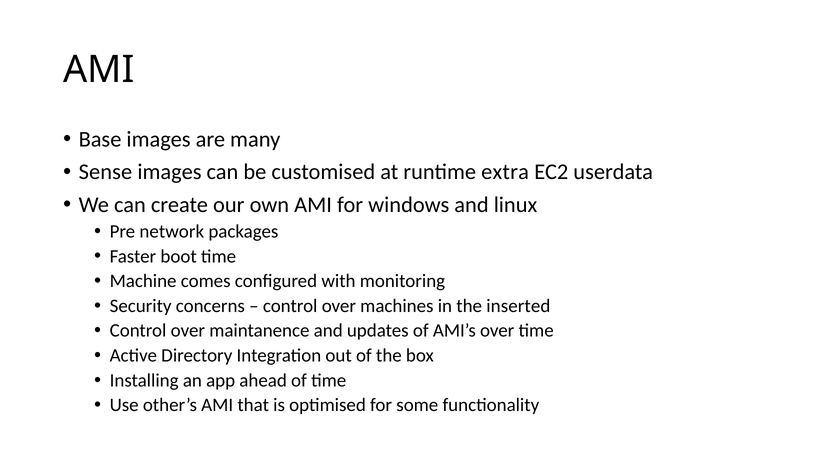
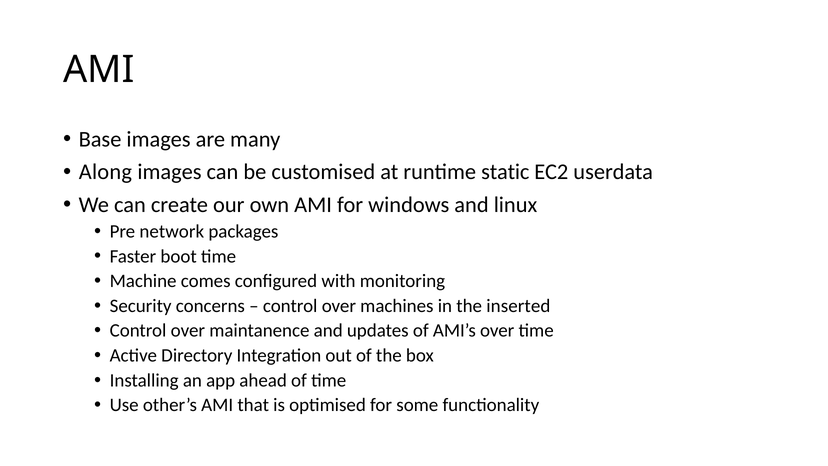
Sense: Sense -> Along (105, 172)
extra: extra -> static (505, 172)
